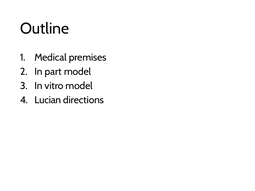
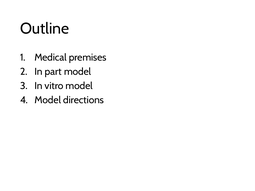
Lucian: Lucian -> Model (48, 100)
